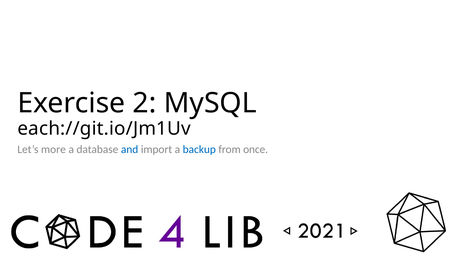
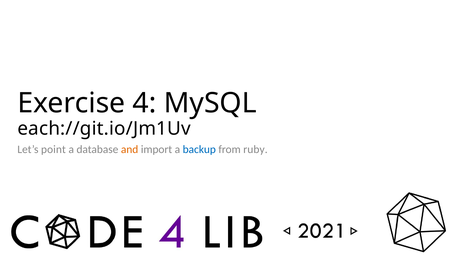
2: 2 -> 4 (145, 103)
more: more -> point (53, 150)
and colour: blue -> orange (130, 150)
once: once -> ruby (255, 150)
